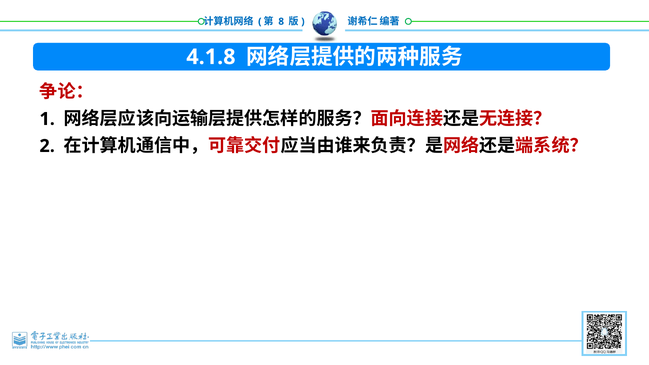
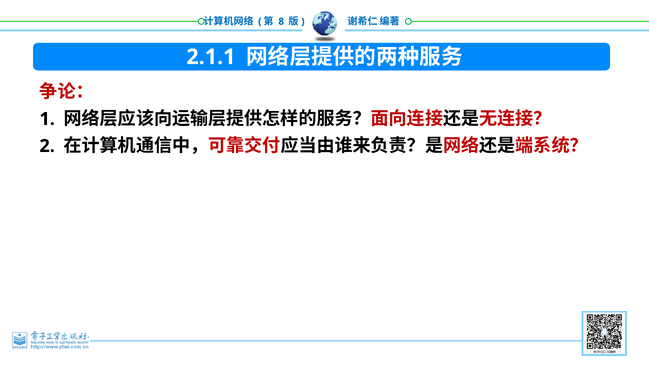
4.1.8: 4.1.8 -> 2.1.1 (211, 57)
